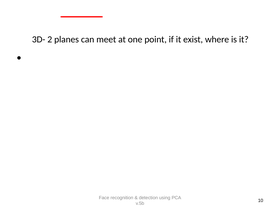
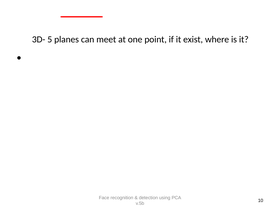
2: 2 -> 5 (50, 39)
